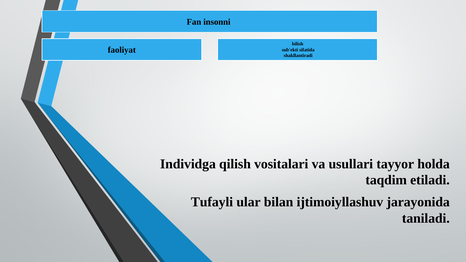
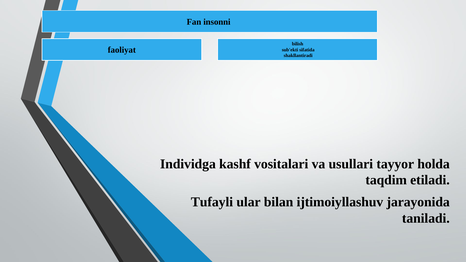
qilish: qilish -> kashf (235, 164)
